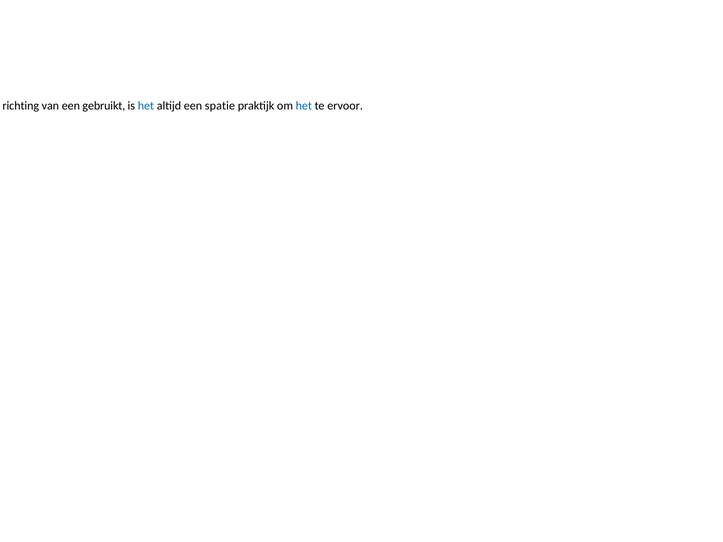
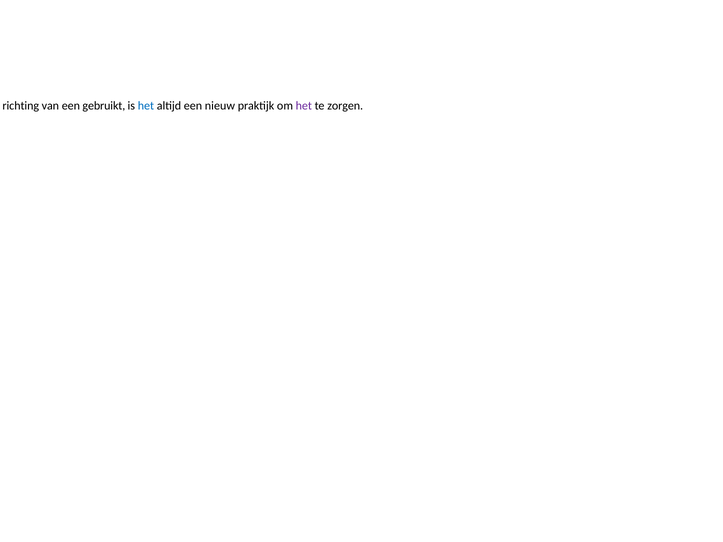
spatie: spatie -> nieuw (220, 106)
het colour: blue -> purple (304, 106)
ervoor: ervoor -> zorgen (345, 106)
